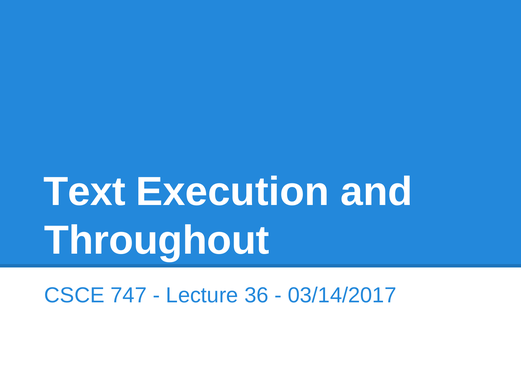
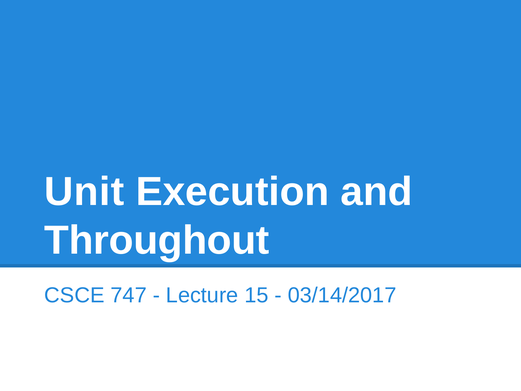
Text: Text -> Unit (84, 192)
36: 36 -> 15 (256, 295)
